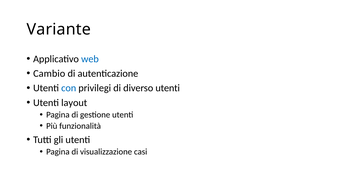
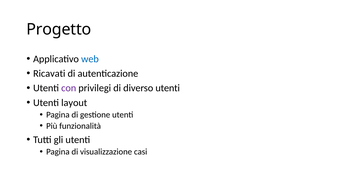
Variante: Variante -> Progetto (59, 29)
Cambio: Cambio -> Ricavati (49, 74)
con colour: blue -> purple (69, 88)
